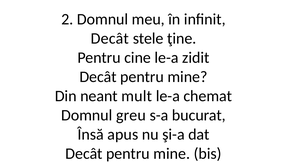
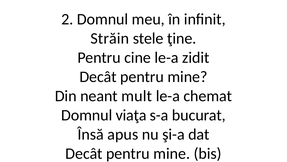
Decât: Decât -> Străin (110, 38)
greu: greu -> viaţa (131, 115)
